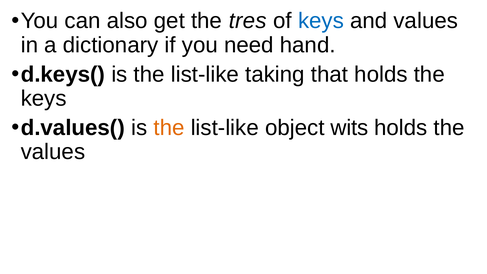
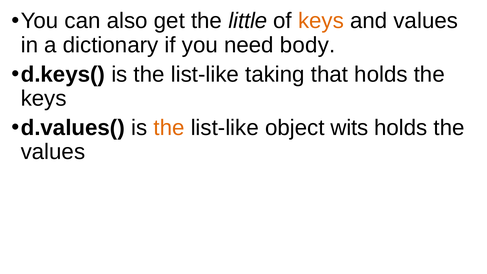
tres: tres -> little (248, 21)
keys colour: blue -> orange (321, 21)
hand: hand -> body (308, 45)
